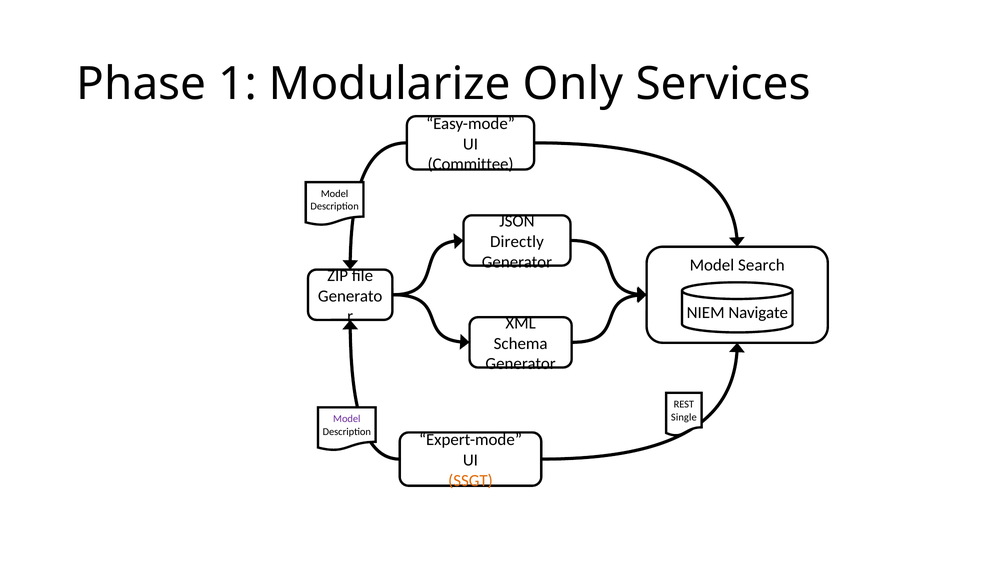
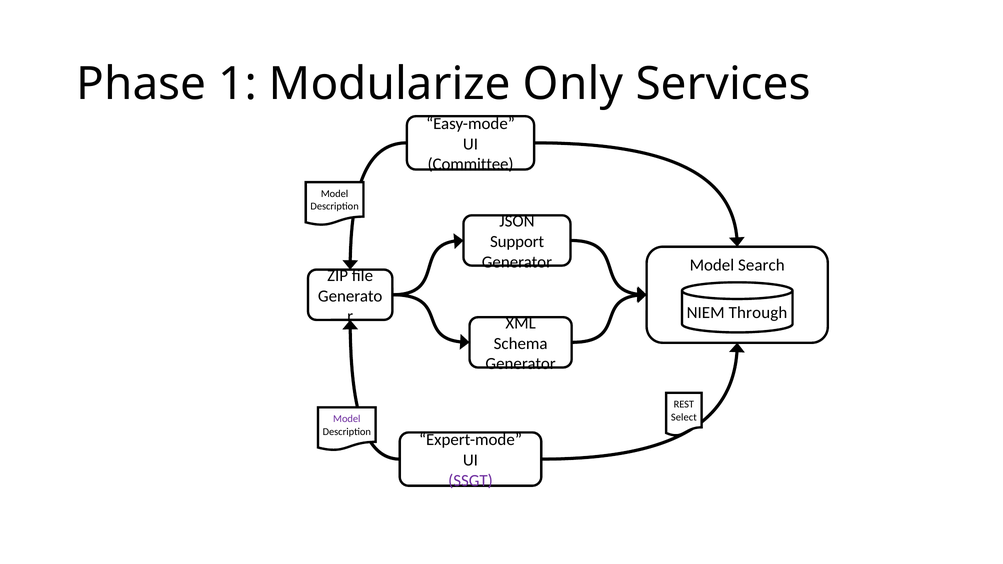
Directly: Directly -> Support (517, 242)
Navigate: Navigate -> Through (758, 313)
Single: Single -> Select (684, 417)
SSGT colour: orange -> purple (471, 481)
